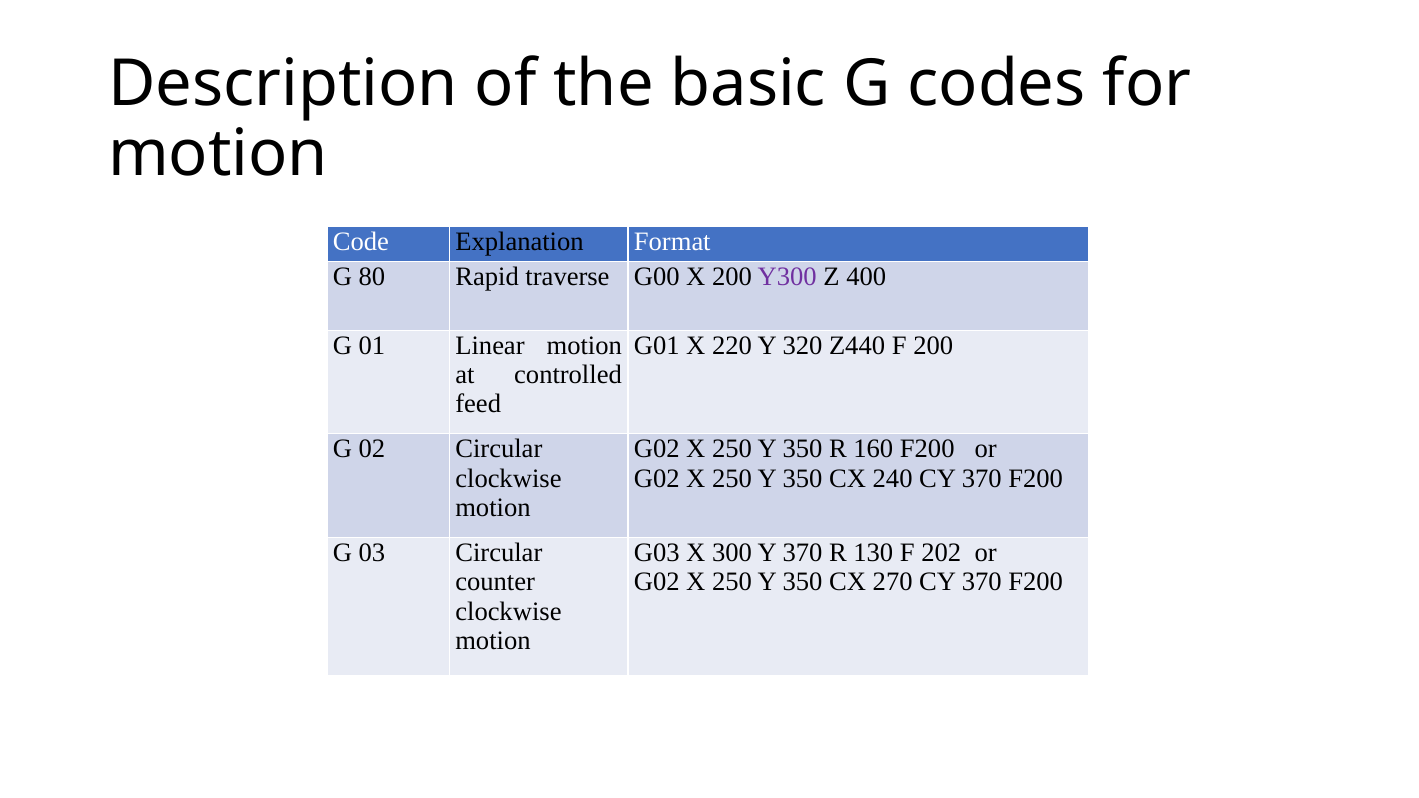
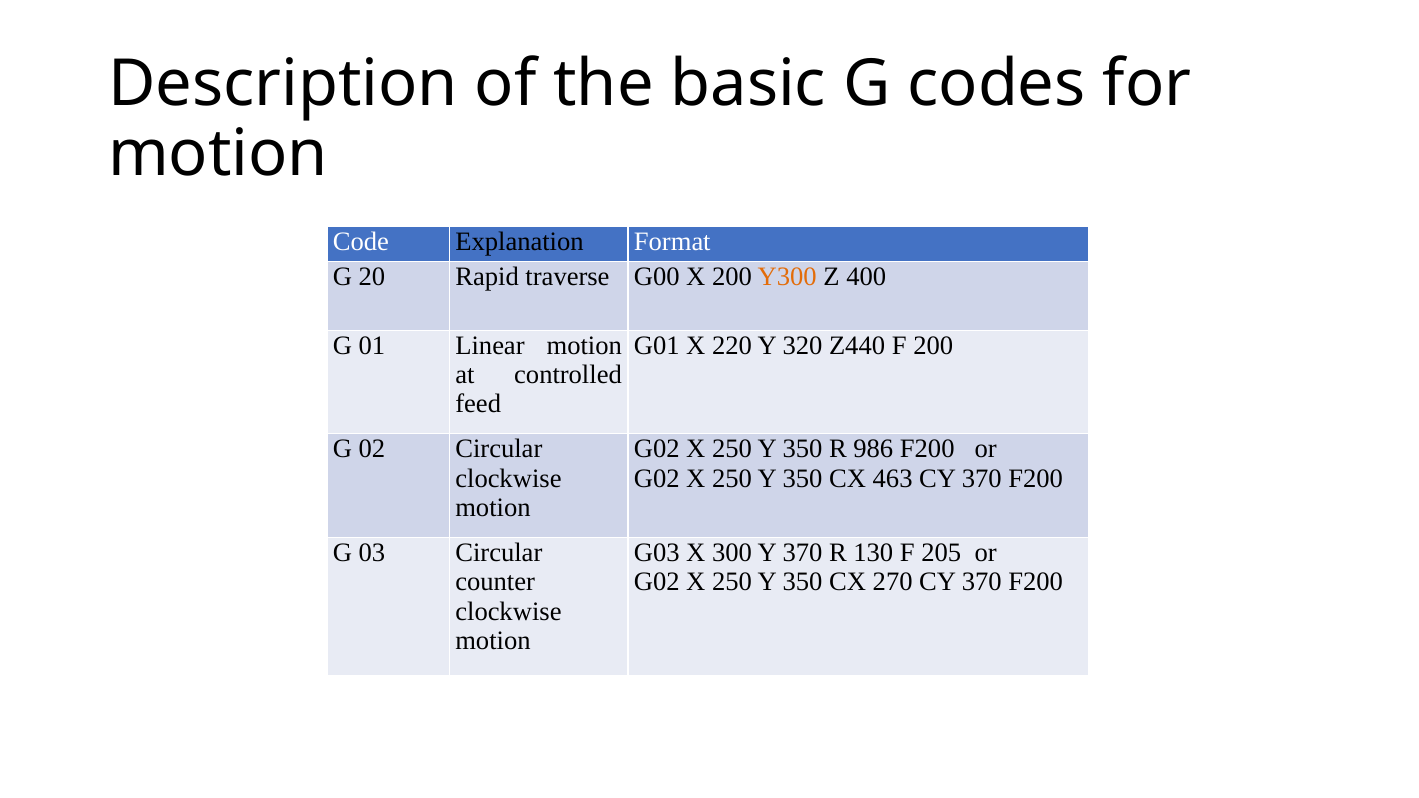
80: 80 -> 20 (372, 276)
Y300 colour: purple -> orange (787, 276)
160: 160 -> 986 (873, 449)
240: 240 -> 463 (893, 478)
202: 202 -> 205 (941, 553)
